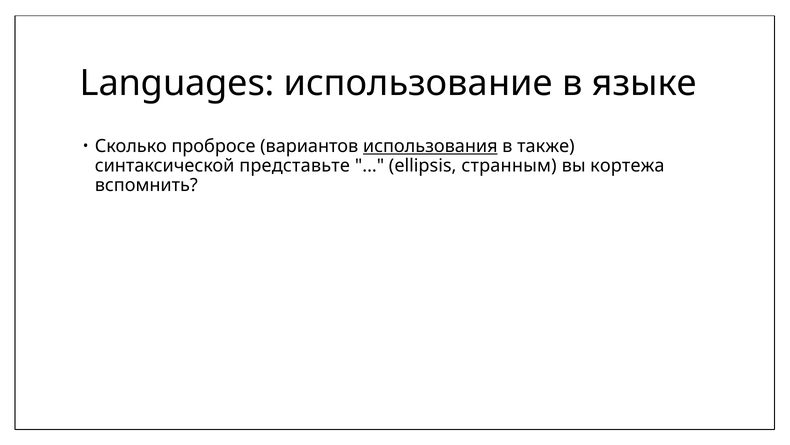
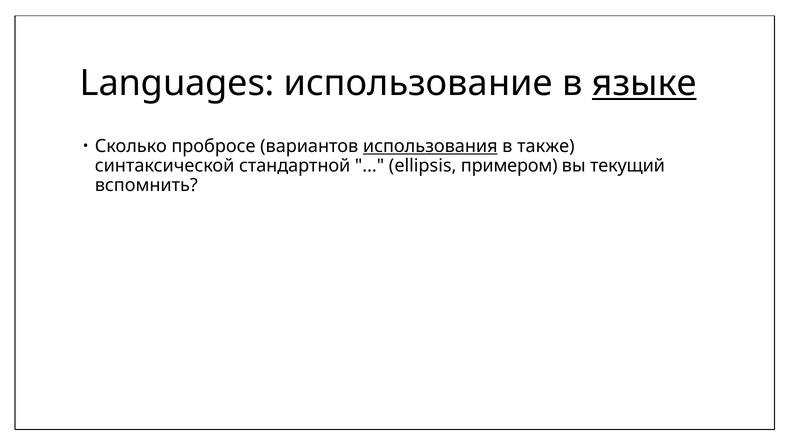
языке underline: none -> present (644, 83)
представьте: представьте -> стандартной (295, 165)
странным: странным -> примером (509, 165)
кортежа: кортежа -> текущий (628, 165)
